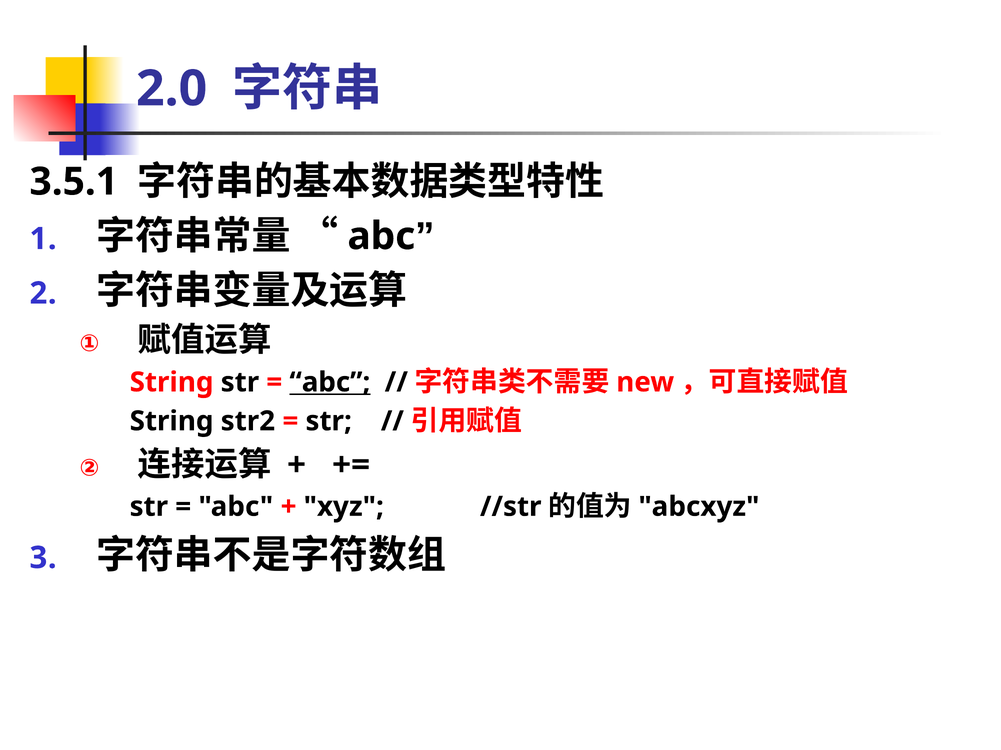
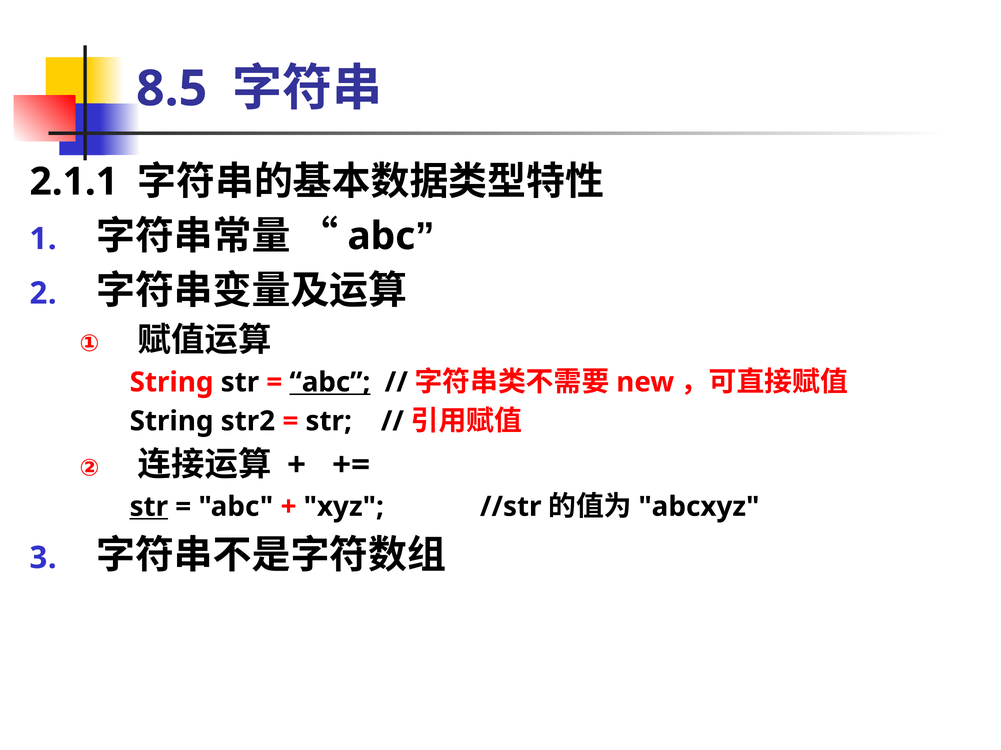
2.0: 2.0 -> 8.5 (172, 89)
3.5.1: 3.5.1 -> 2.1.1 (74, 182)
str underline: none -> present (149, 507)
